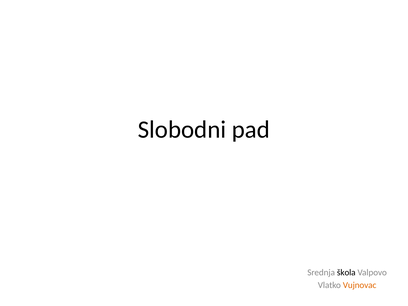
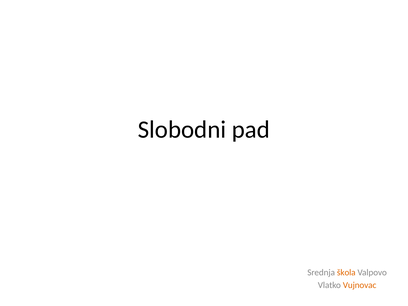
škola colour: black -> orange (346, 273)
